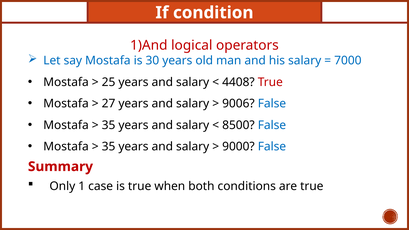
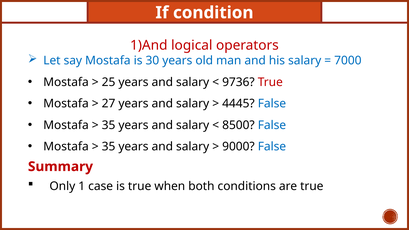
4408: 4408 -> 9736 (238, 82)
9006: 9006 -> 4445 (238, 104)
